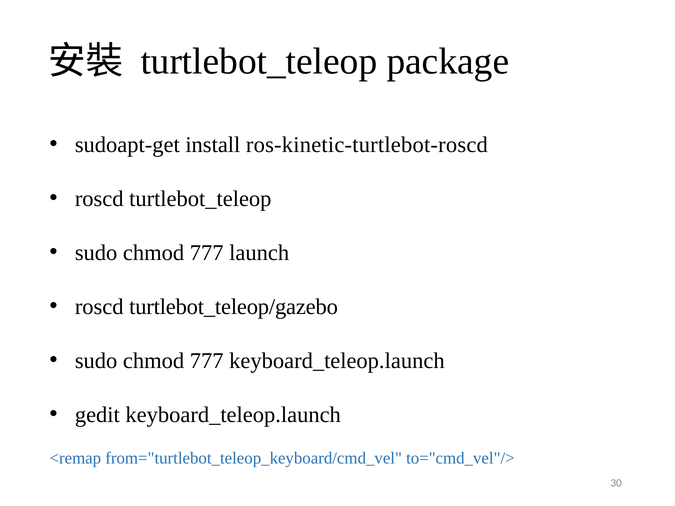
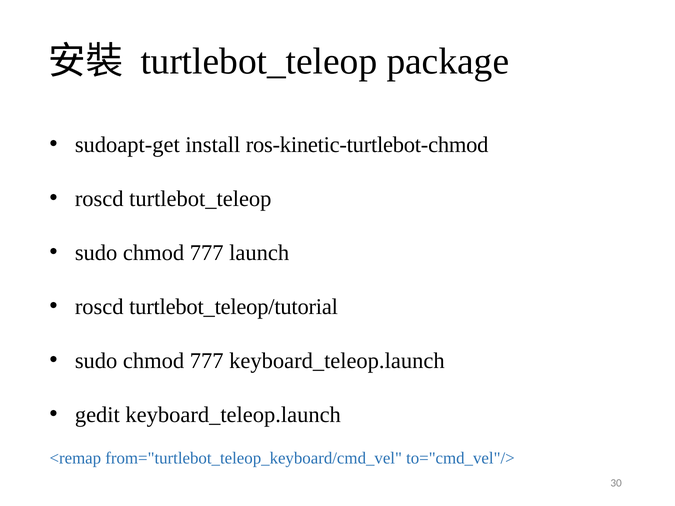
ros-kinetic-turtlebot-roscd: ros-kinetic-turtlebot-roscd -> ros-kinetic-turtlebot-chmod (367, 145)
turtlebot_teleop/gazebo: turtlebot_teleop/gazebo -> turtlebot_teleop/tutorial (234, 307)
